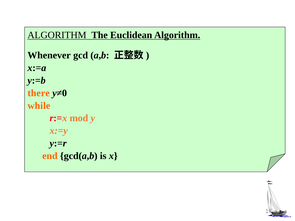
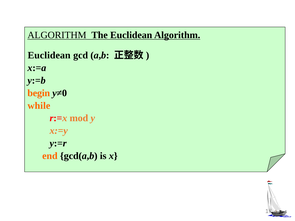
Whenever: Whenever -> Euclidean (49, 55)
there: there -> begin (39, 93)
